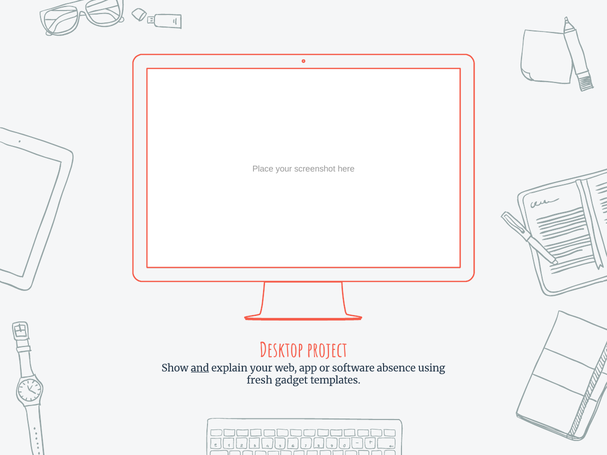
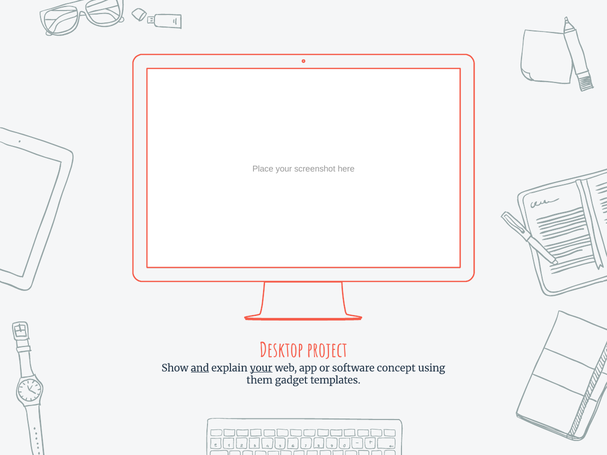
your underline: none -> present (261, 368)
absence: absence -> concept (396, 368)
fresh: fresh -> them (260, 380)
